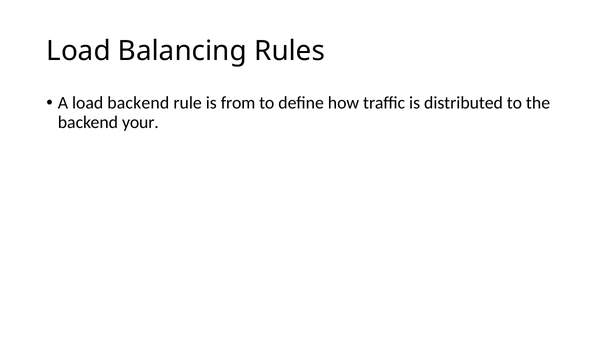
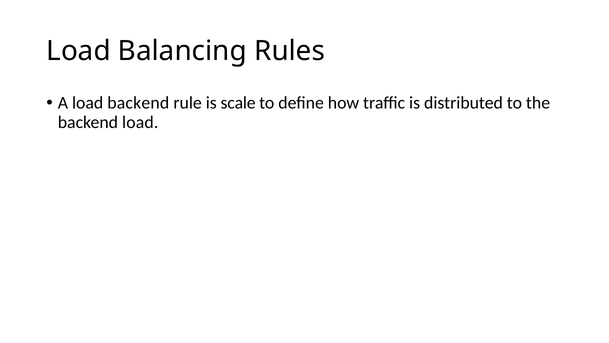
from: from -> scale (238, 103)
backend your: your -> load (140, 122)
